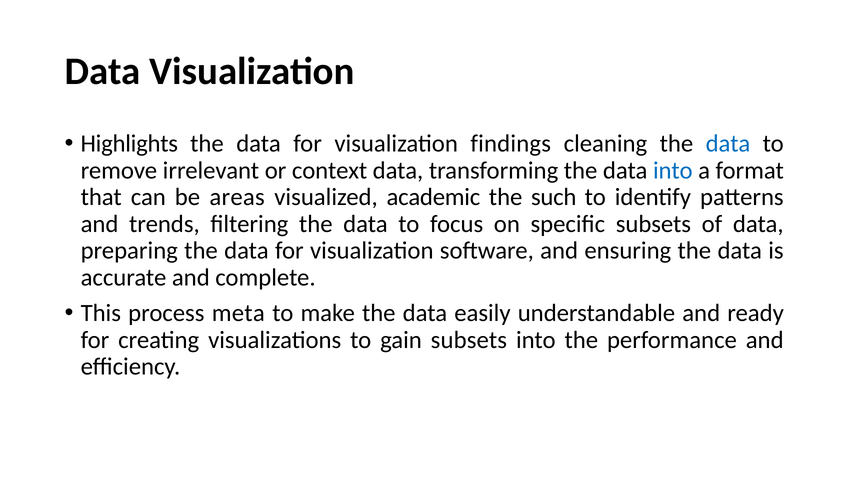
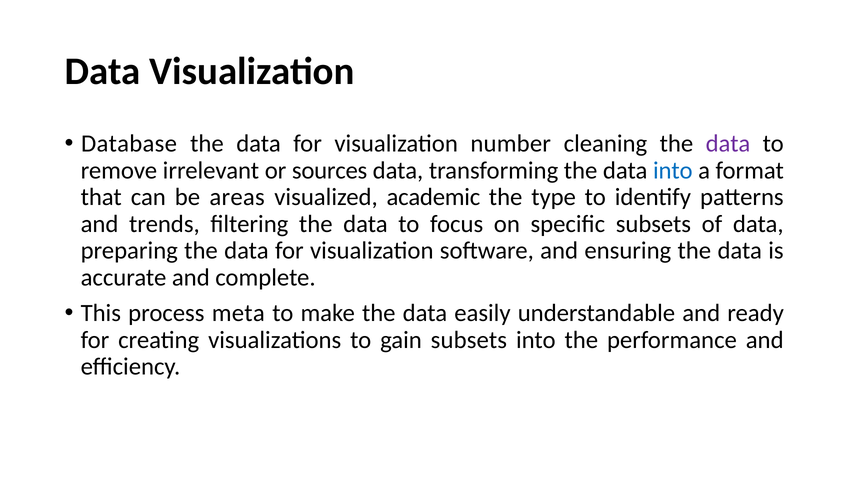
Highlights: Highlights -> Database (129, 144)
findings: findings -> number (511, 144)
data colour: blue -> purple (728, 144)
context: context -> sources (330, 170)
such: such -> type (554, 197)
